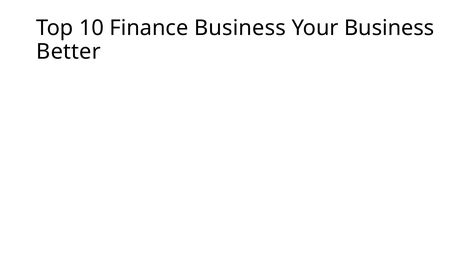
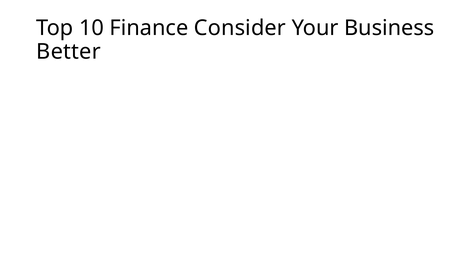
Finance Business: Business -> Consider (240, 28)
